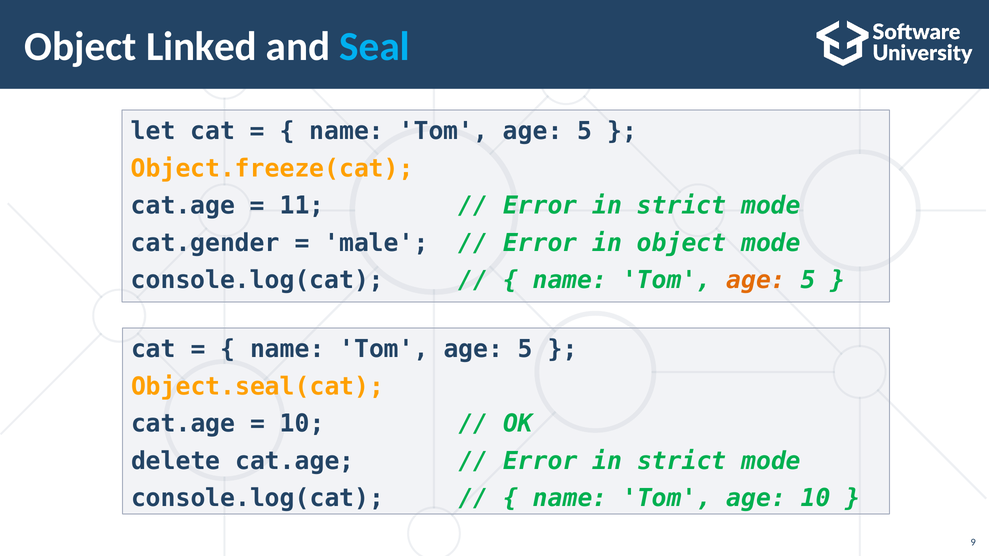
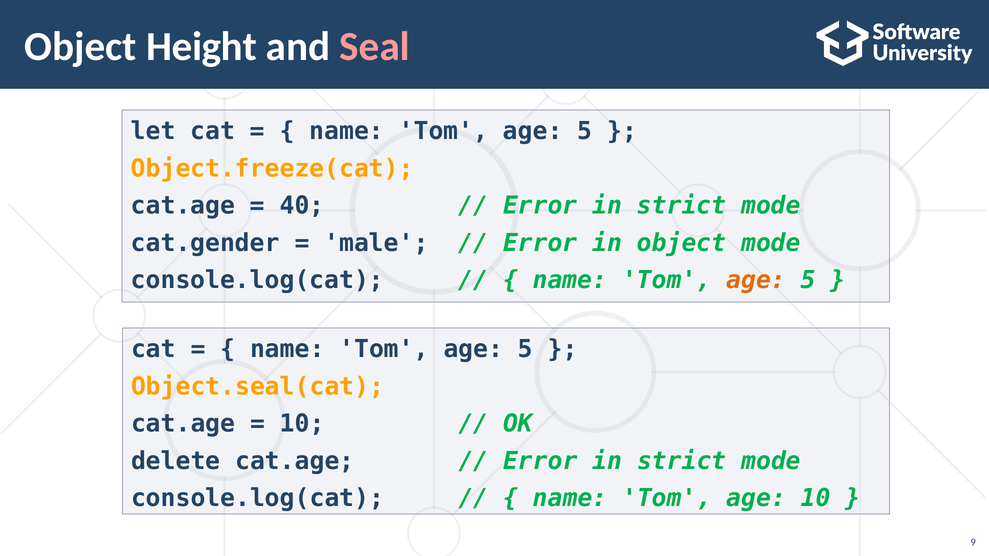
Linked: Linked -> Height (201, 47)
Seal colour: light blue -> pink (375, 47)
11: 11 -> 40 (302, 206)
